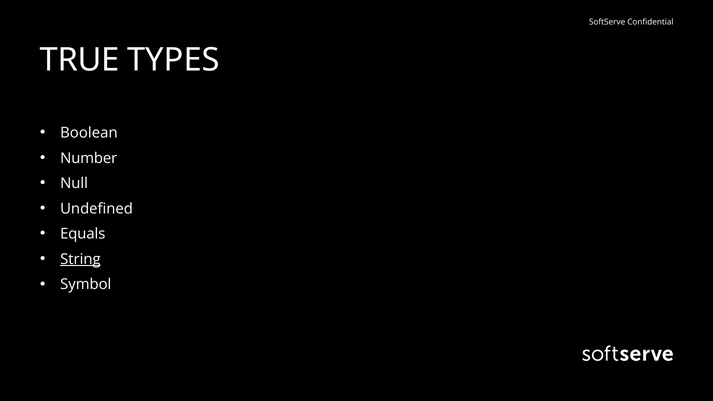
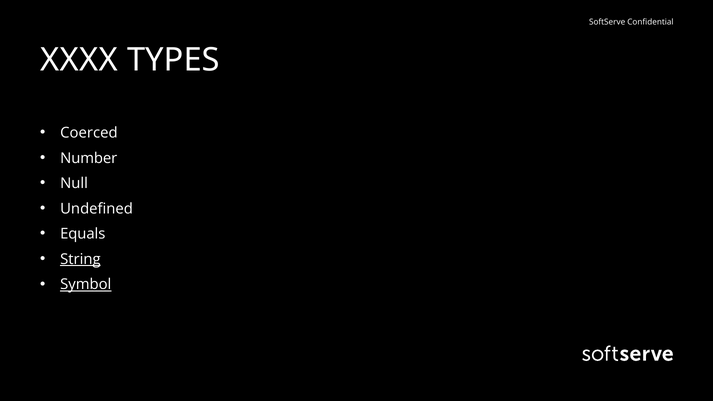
TRUE: TRUE -> XXXX (79, 60)
Boolean: Boolean -> Coerced (89, 133)
Symbol underline: none -> present (86, 284)
